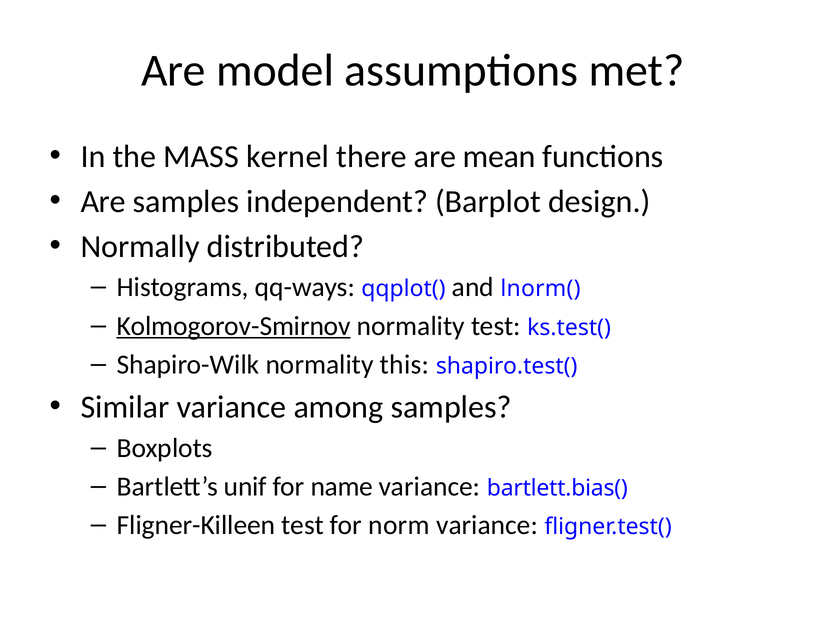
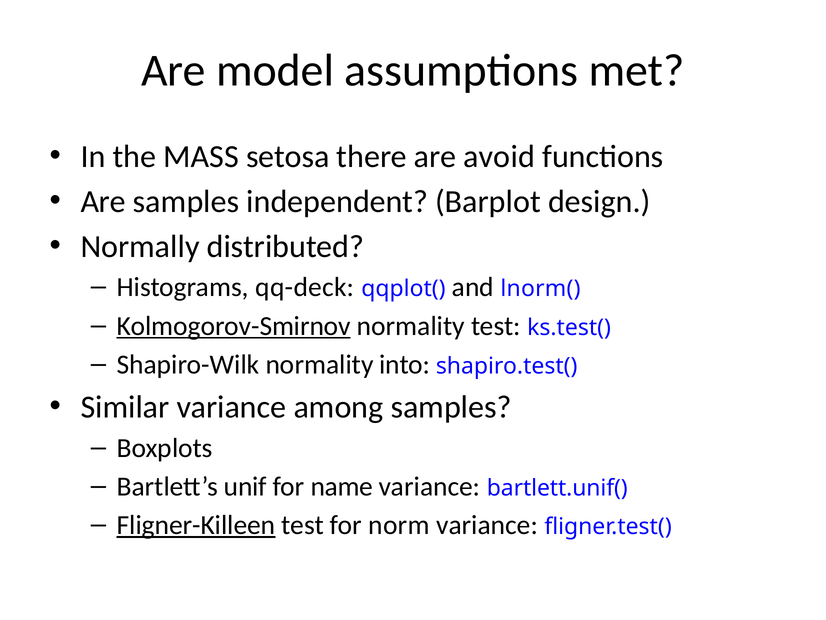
kernel: kernel -> setosa (288, 156)
mean: mean -> avoid (499, 156)
qq-ways: qq-ways -> qq-deck (305, 287)
this: this -> into (405, 364)
bartlett.bias(: bartlett.bias( -> bartlett.unif( (557, 488)
Fligner-Killeen underline: none -> present (196, 525)
